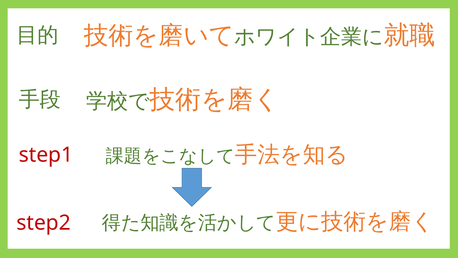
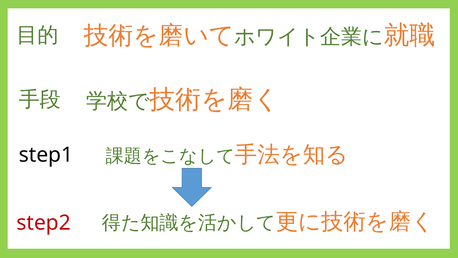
step1 colour: red -> black (46, 155)
